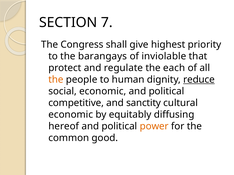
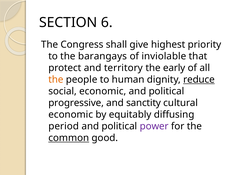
7: 7 -> 6 (107, 23)
regulate: regulate -> territory (123, 68)
each: each -> early (174, 68)
competitive: competitive -> progressive (76, 103)
hereof: hereof -> period (64, 127)
power colour: orange -> purple (154, 127)
common underline: none -> present (69, 138)
